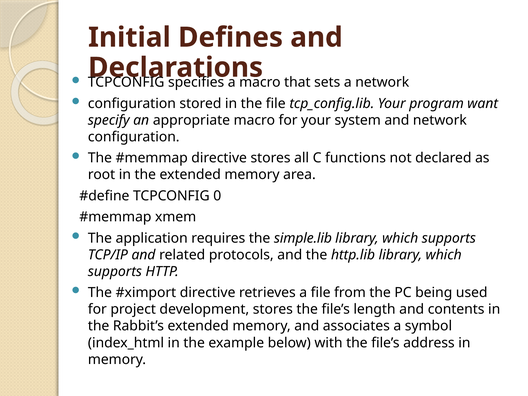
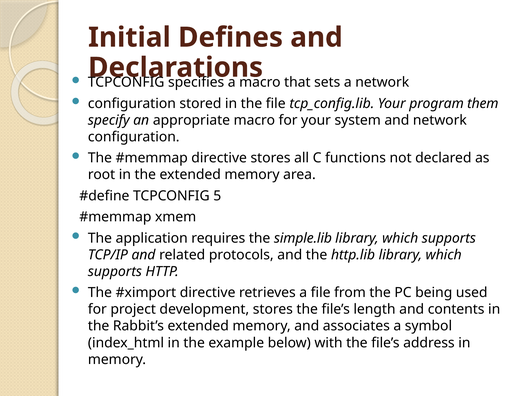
want: want -> them (483, 103)
0: 0 -> 5 (217, 196)
